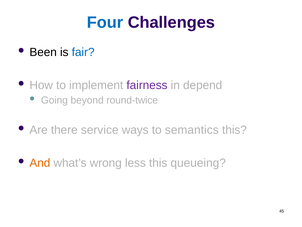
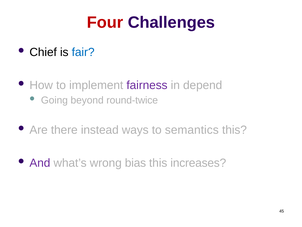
Four colour: blue -> red (105, 23)
Been: Been -> Chief (43, 52)
service: service -> instead (100, 130)
And colour: orange -> purple (40, 163)
less: less -> bias (135, 163)
queueing: queueing -> increases (198, 163)
